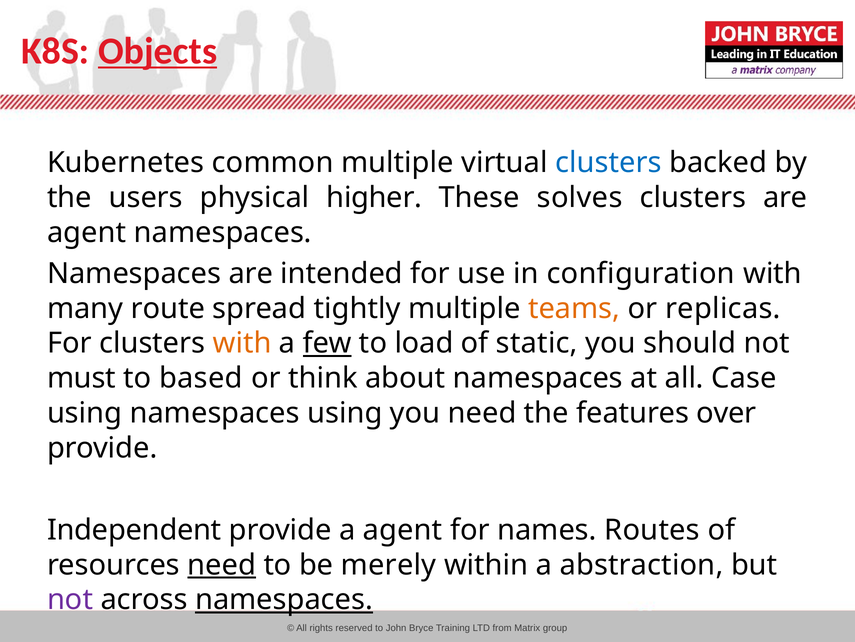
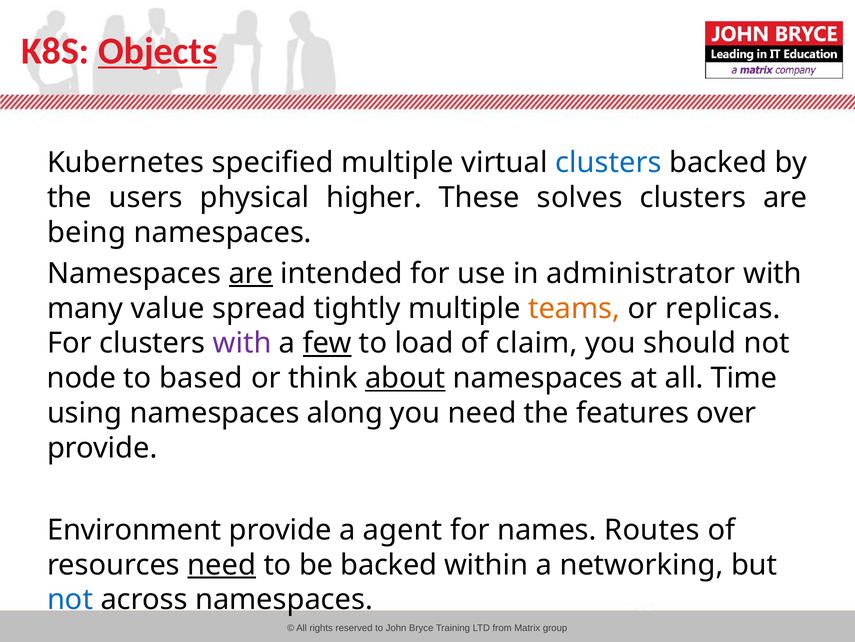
common: common -> specified (273, 163)
agent: agent -> being (87, 232)
are underline: none -> present (251, 273)
configuration: configuration -> administrator (641, 273)
route: route -> value (168, 308)
with colour: orange -> purple (242, 343)
static: static -> claim (537, 343)
must: must -> node (81, 378)
about underline: none -> present (405, 378)
Case: Case -> Time (744, 378)
namespaces using: using -> along (345, 413)
Independent: Independent -> Environment (134, 529)
be merely: merely -> backed (389, 564)
abstraction: abstraction -> networking (642, 564)
not colour: purple -> blue (70, 599)
namespaces underline: present -> none (284, 599)
